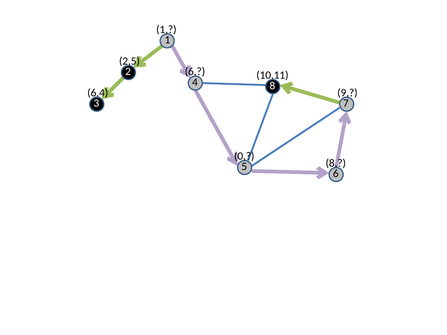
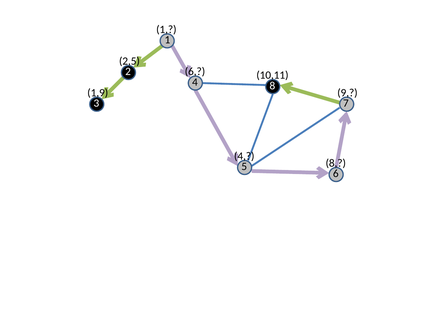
6,4: 6,4 -> 1,9 (98, 93)
0: 0 -> 4 (244, 156)
